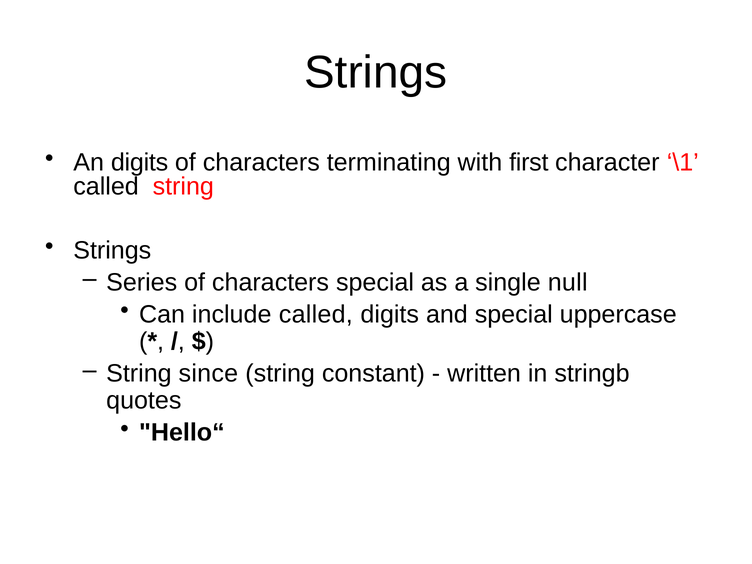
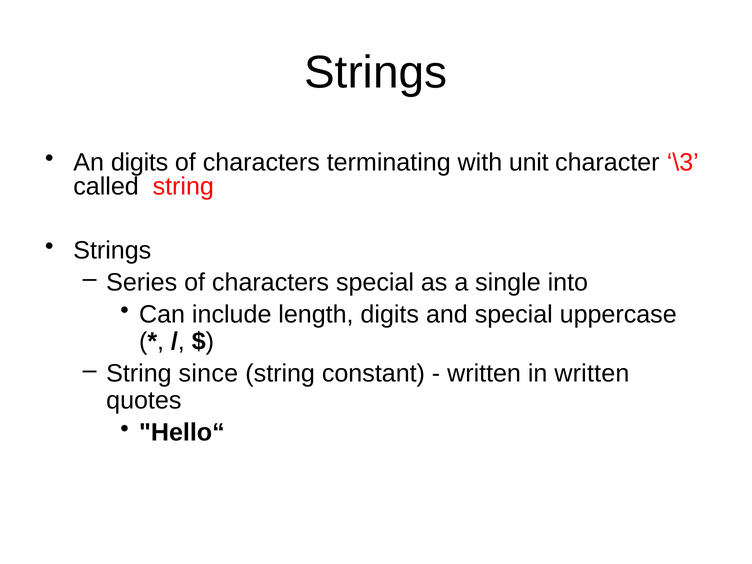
first: first -> unit (529, 163)
\1: \1 -> \3 (683, 163)
null: null -> into (568, 282)
include called: called -> length (316, 314)
in stringb: stringb -> written (592, 373)
